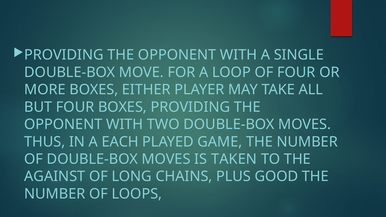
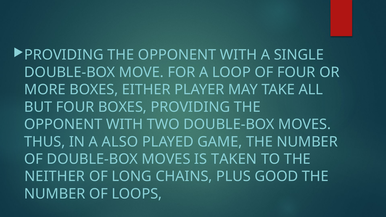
EACH: EACH -> ALSO (120, 142)
AGAINST: AGAINST -> NEITHER (55, 177)
